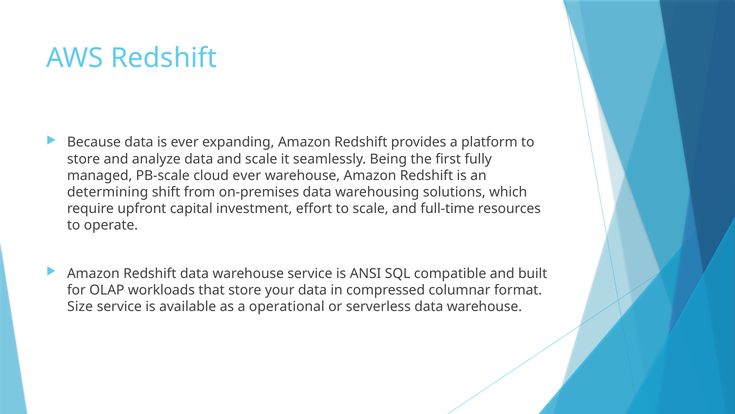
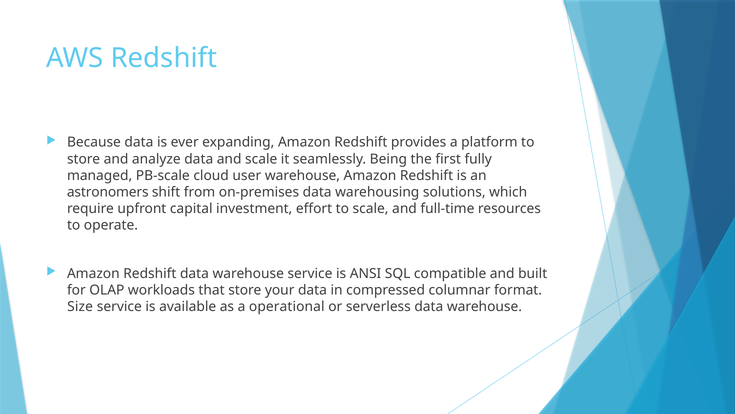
cloud ever: ever -> user (247, 175)
determining: determining -> astronomers (108, 192)
